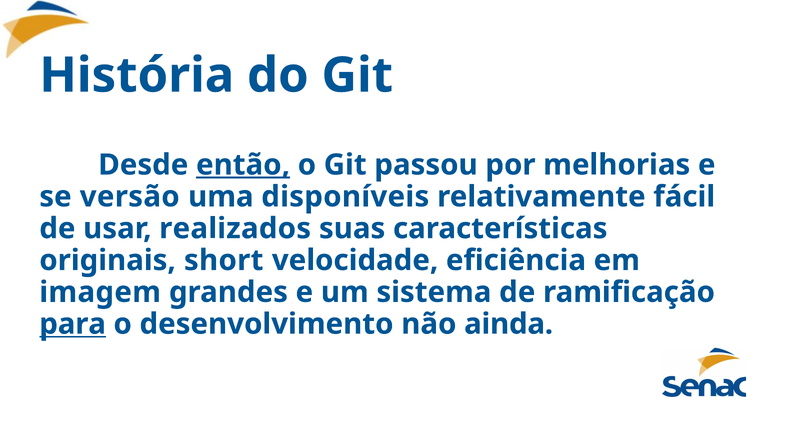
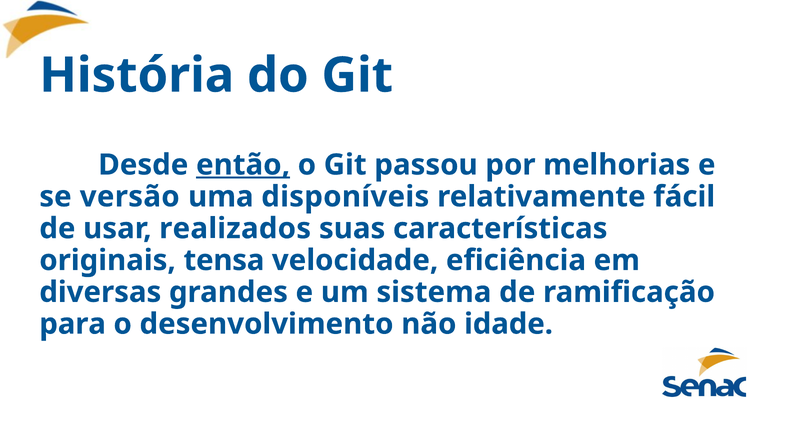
short: short -> tensa (224, 260)
imagem: imagem -> diversas (100, 292)
para underline: present -> none (73, 324)
ainda: ainda -> idade (509, 324)
